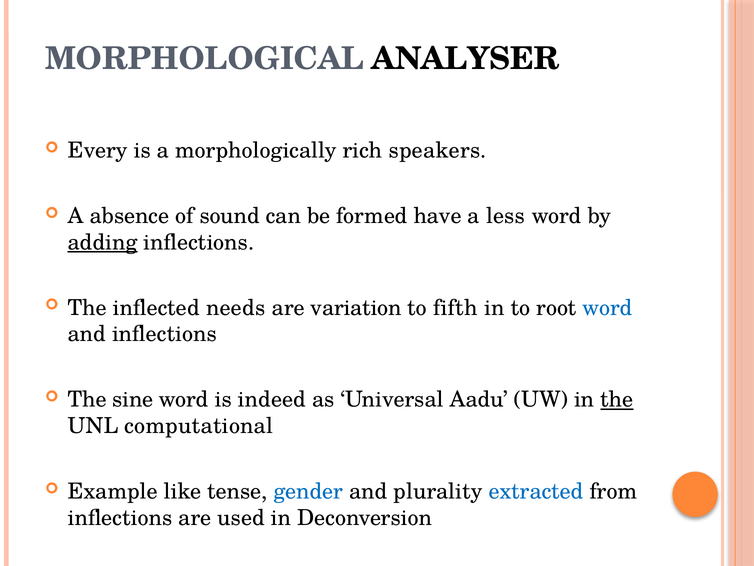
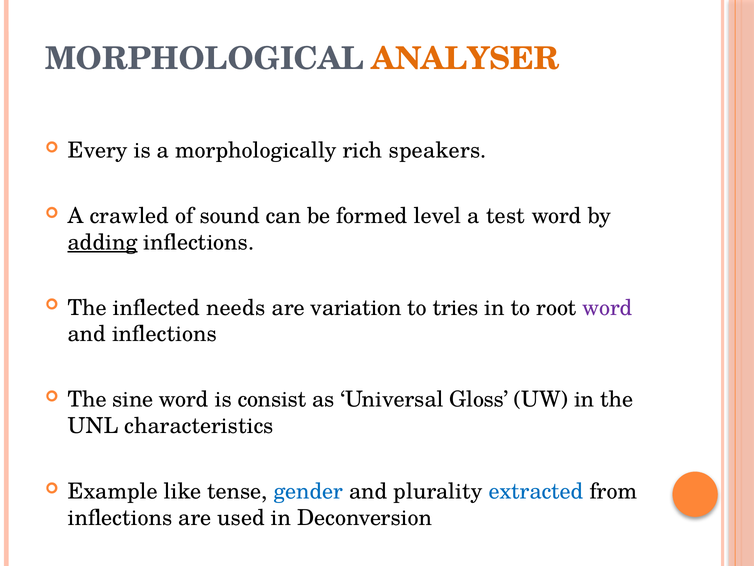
ANALYSER colour: black -> orange (465, 59)
absence: absence -> crawled (129, 216)
have: have -> level (438, 216)
less: less -> test (506, 216)
fifth: fifth -> tries (456, 308)
word colour: blue -> purple (607, 308)
indeed: indeed -> consist (272, 399)
Aadu: Aadu -> Gloss (479, 399)
the underline: present -> none (617, 399)
computational: computational -> characteristics (199, 426)
